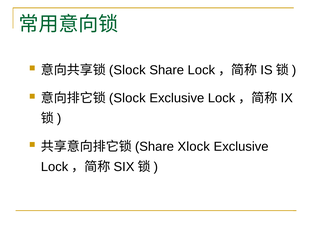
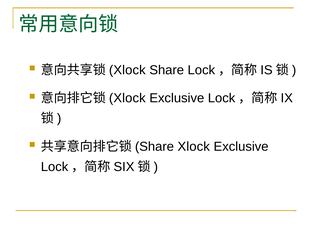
Slock: Slock -> Xlock (127, 70)
Slock: Slock -> Xlock (127, 98)
